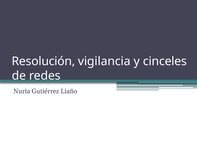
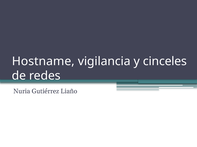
Resolución: Resolución -> Hostname (43, 62)
